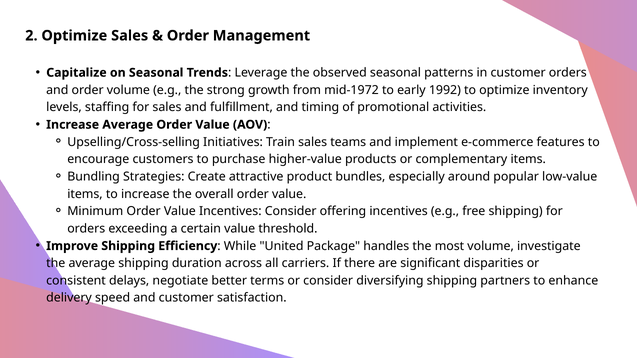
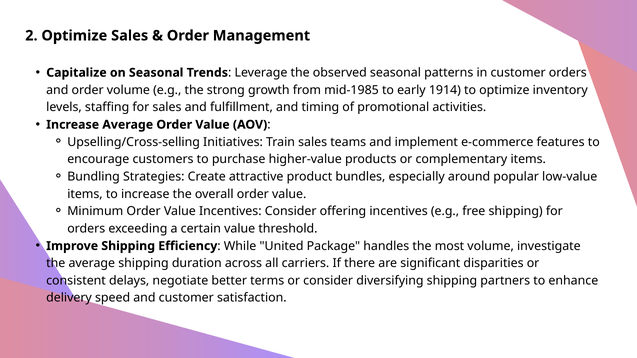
mid-1972: mid-1972 -> mid-1985 (351, 90)
1992: 1992 -> 1914 (445, 90)
